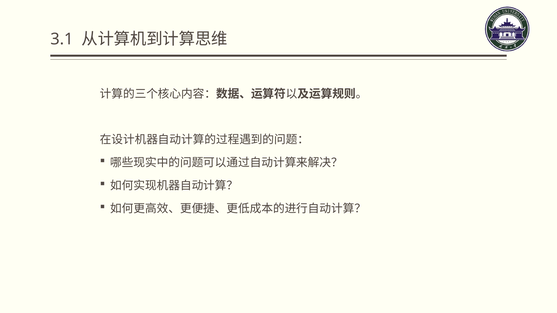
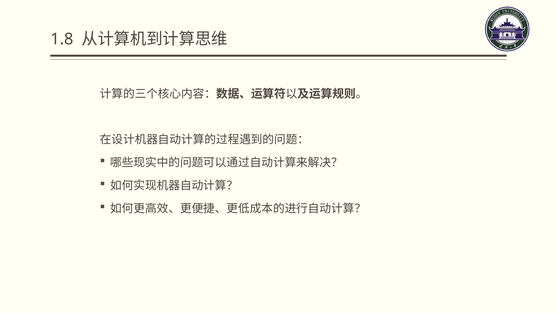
3.1: 3.1 -> 1.8 (62, 39)
